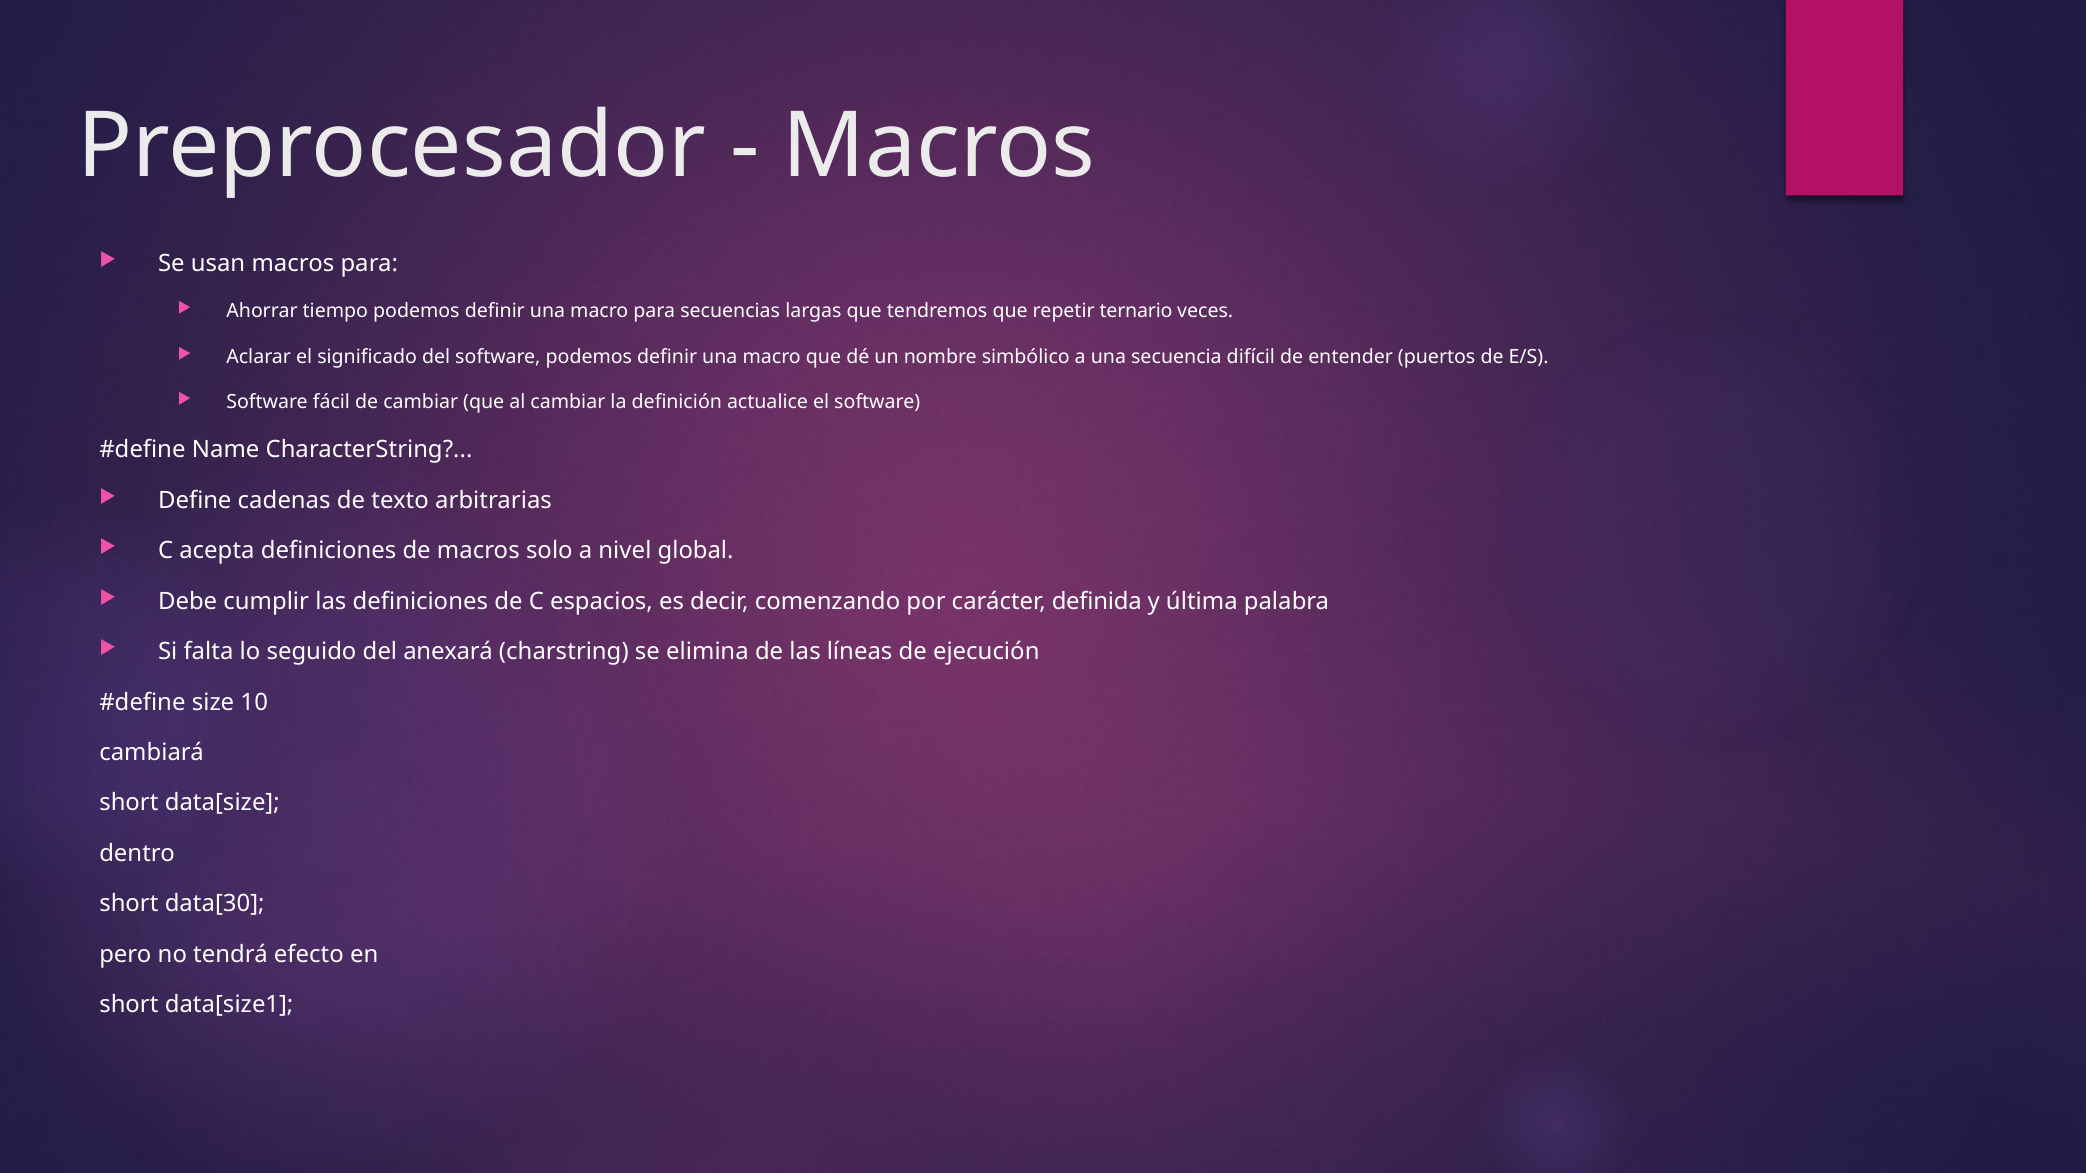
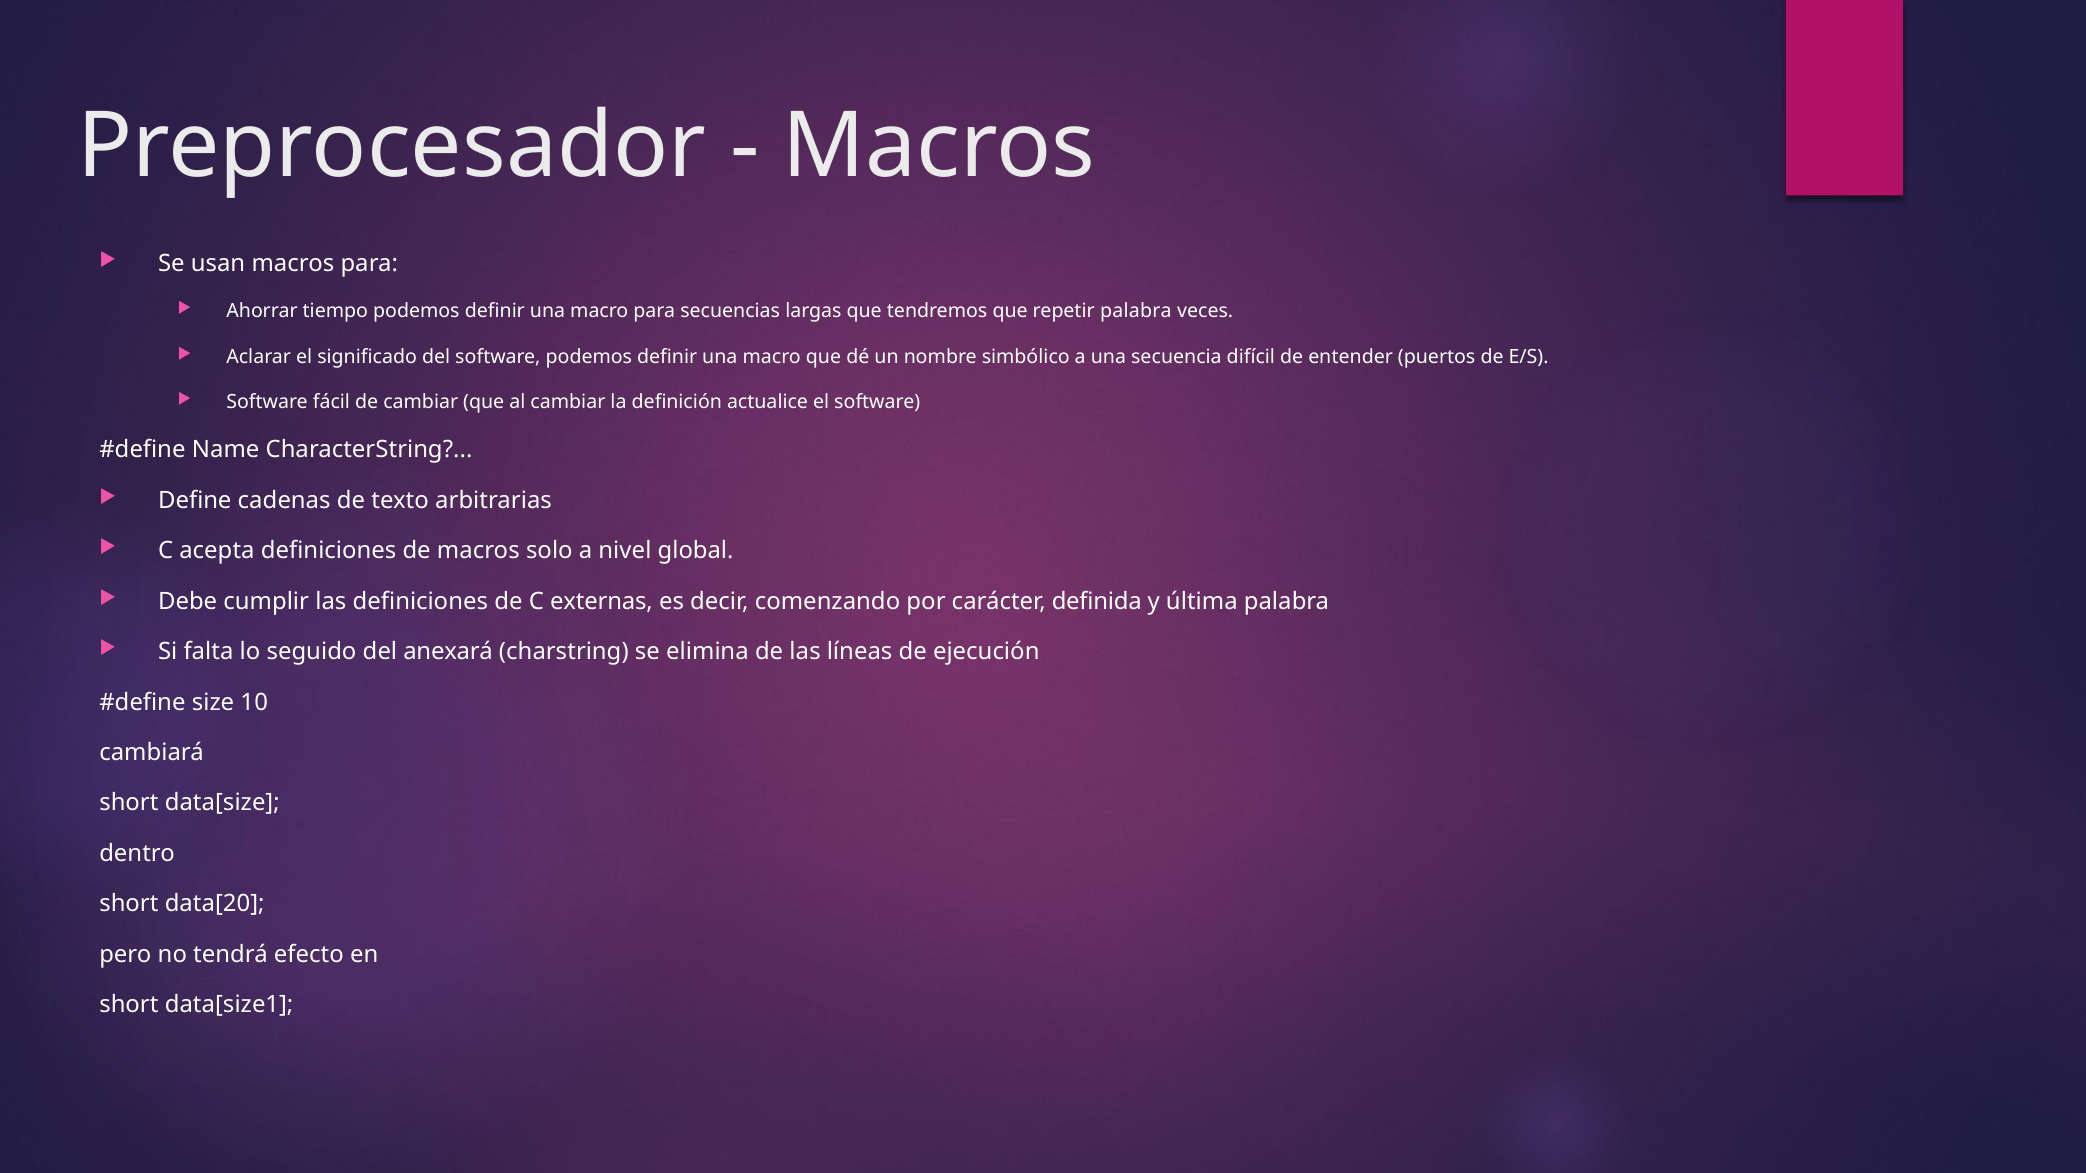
repetir ternario: ternario -> palabra (1136, 311)
espacios: espacios -> externas (601, 602)
data[30: data[30 -> data[20 (215, 904)
